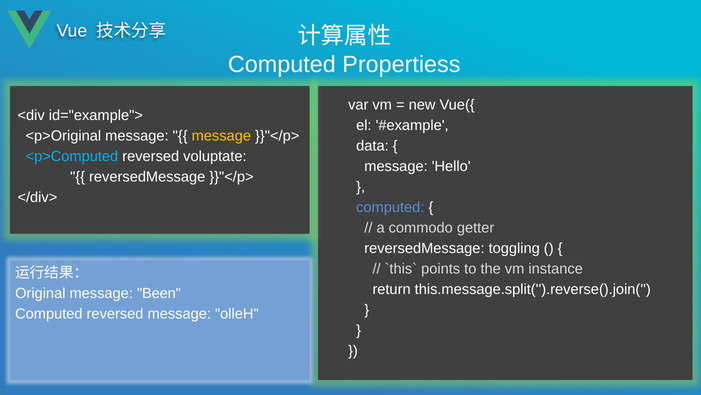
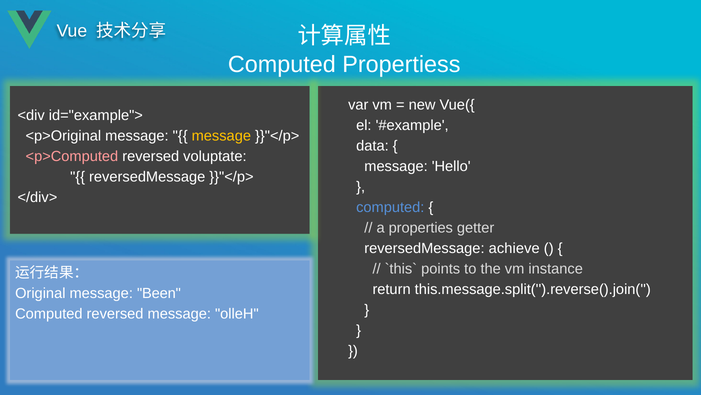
<p>Computed colour: light blue -> pink (72, 156)
commodo: commodo -> properties (421, 227)
toggling: toggling -> achieve (514, 248)
